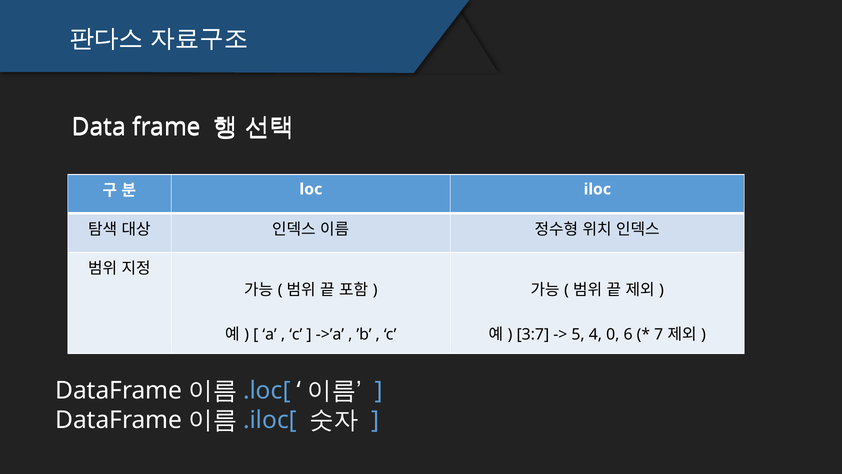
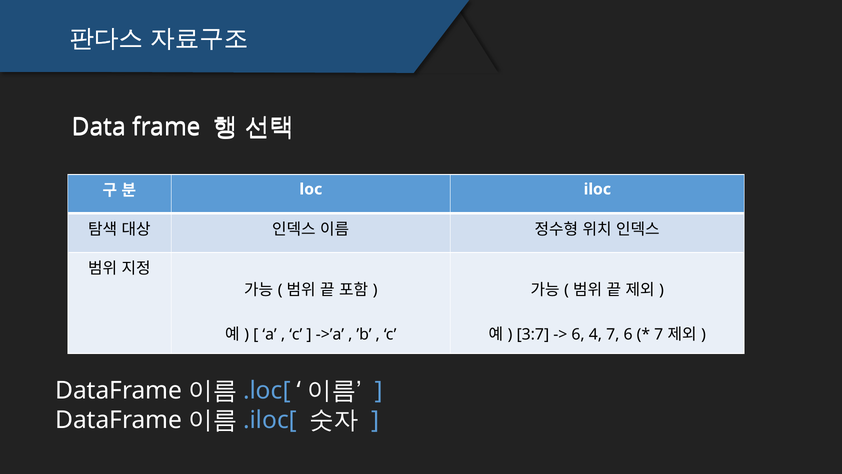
5: 5 -> 6 (578, 334)
4 0: 0 -> 7 (613, 334)
